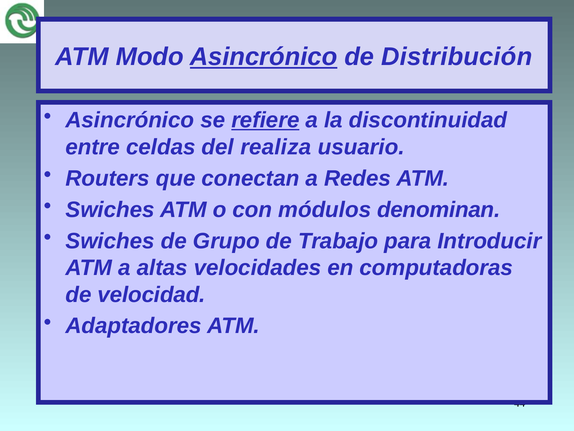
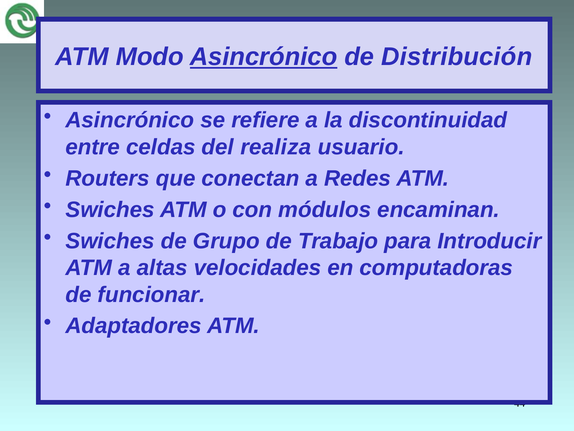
refiere underline: present -> none (265, 120)
denominan: denominan -> encaminan (439, 209)
velocidad: velocidad -> funcionar (151, 294)
